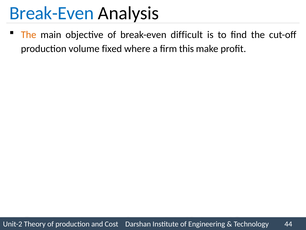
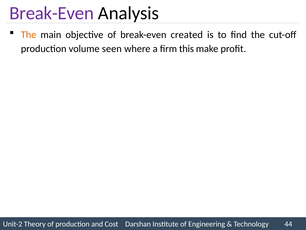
Break-Even colour: blue -> purple (52, 13)
difficult: difficult -> created (187, 35)
fixed: fixed -> seen (112, 49)
